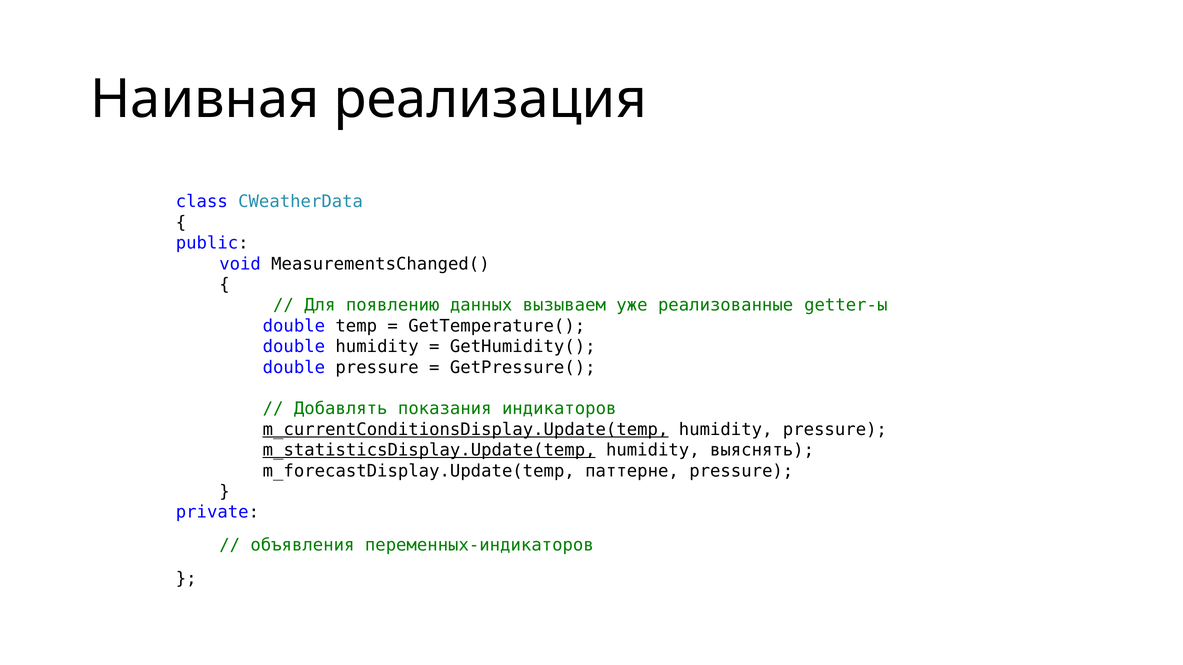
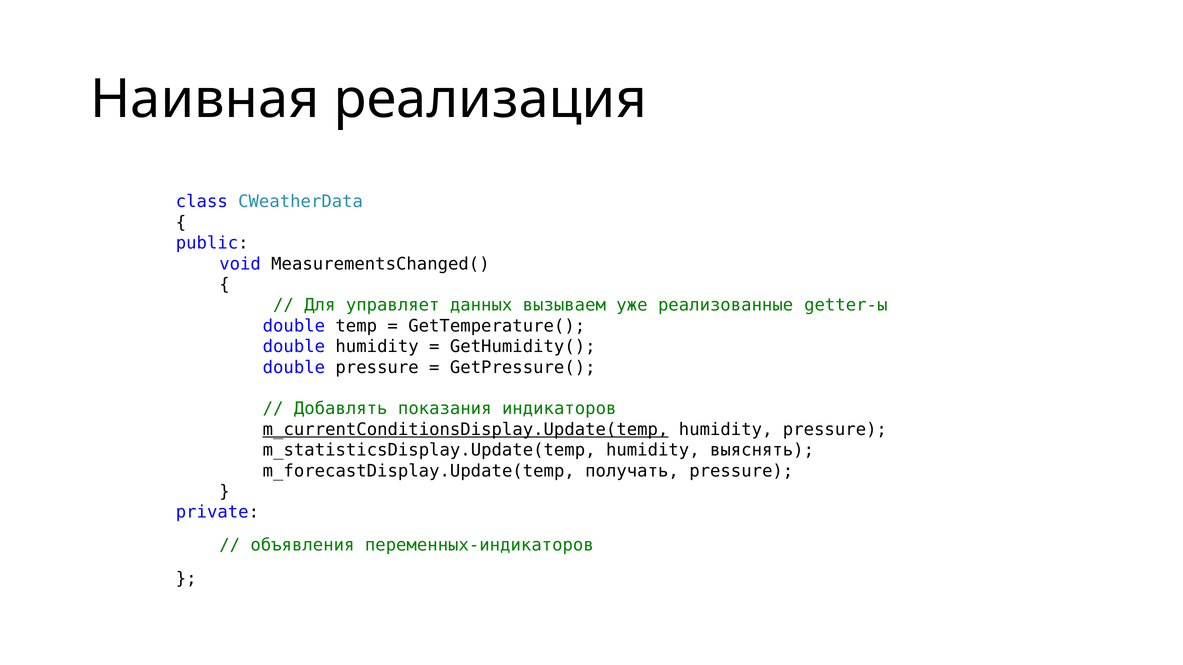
появлению: появлению -> управляет (393, 305)
m_statisticsDisplay.Update(temp underline: present -> none (429, 450)
паттерне: паттерне -> получать (632, 471)
